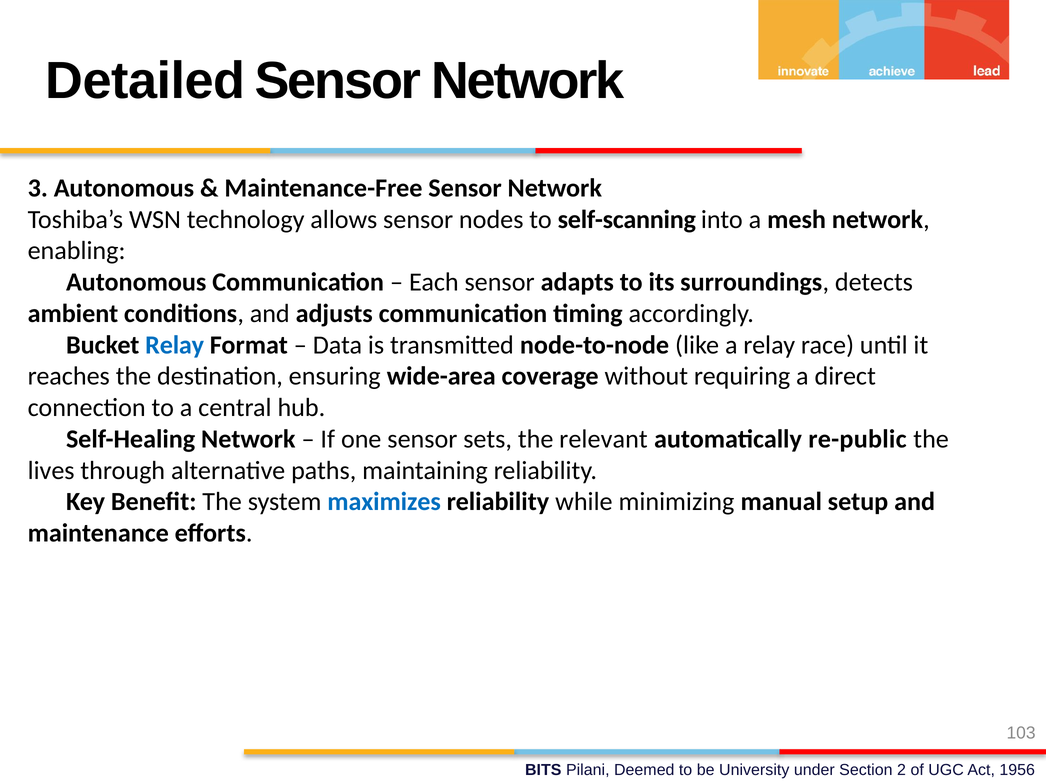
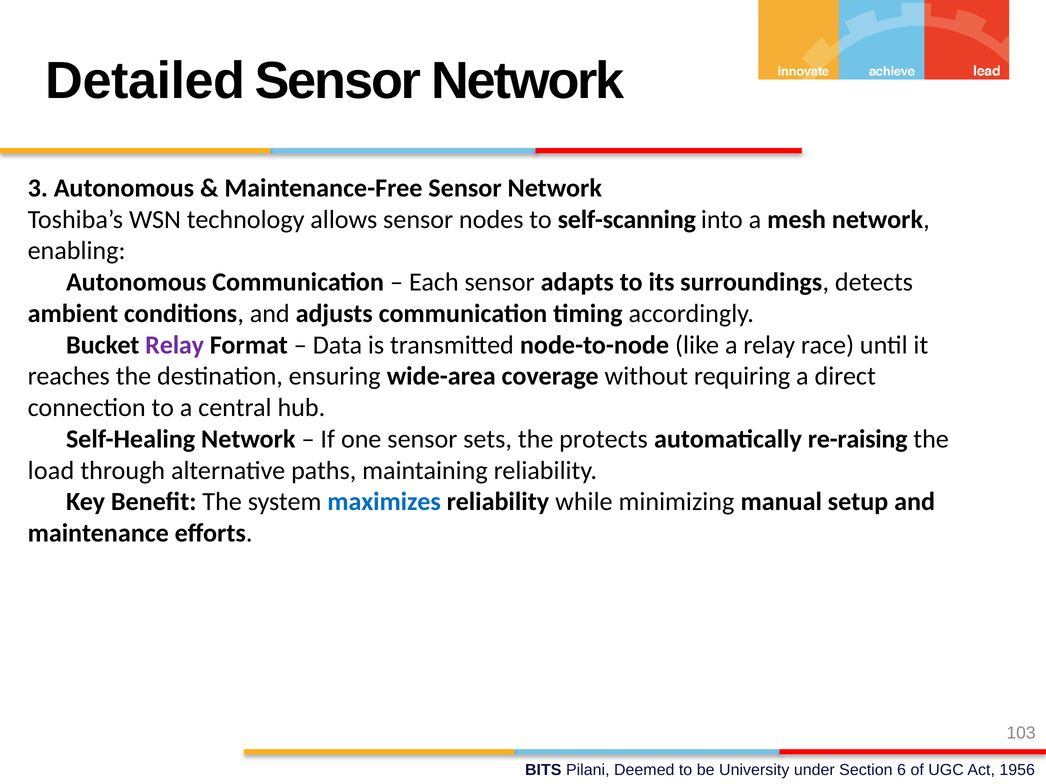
Relay colour: blue -> purple (175, 345)
relevant: relevant -> protects (603, 439)
re-public: re-public -> re-raising (858, 439)
lives: lives -> load (51, 471)
2: 2 -> 6 (902, 770)
